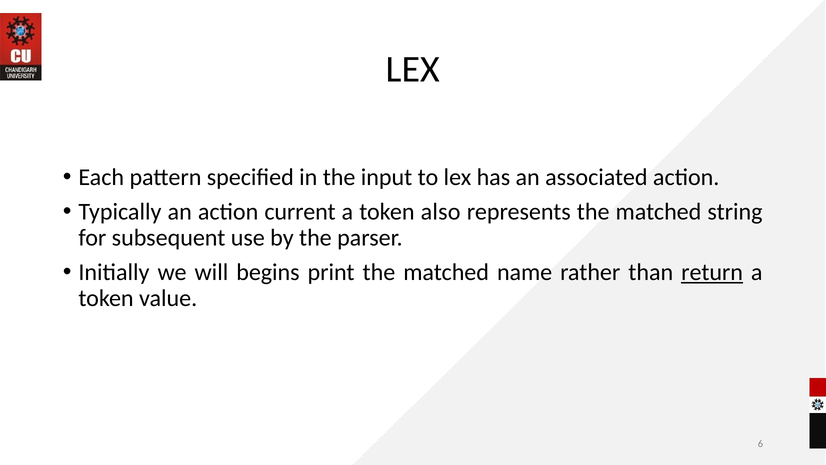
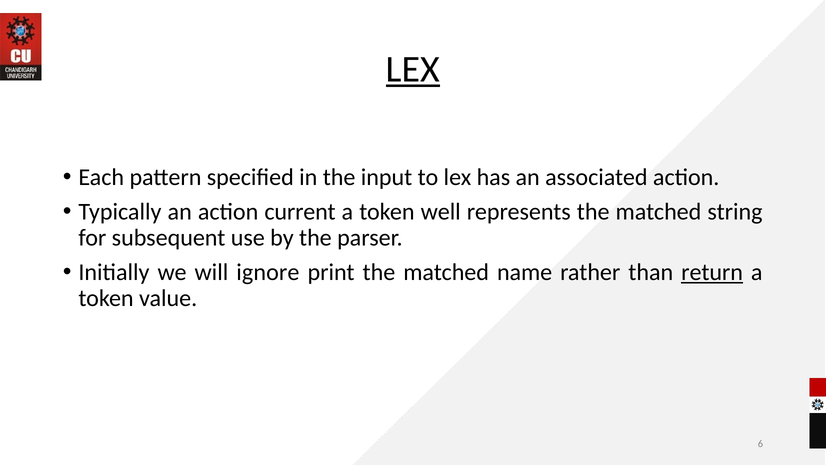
LEX underline: none -> present (413, 69)
also: also -> well (441, 212)
begins: begins -> ignore (268, 272)
